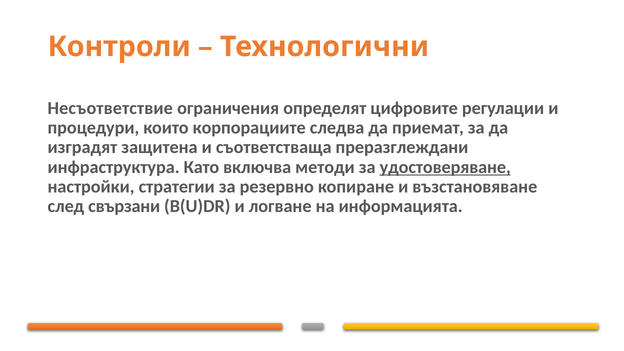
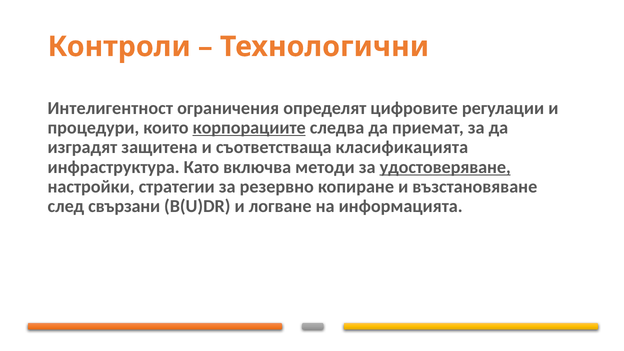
Несъответствие: Несъответствие -> Интелигентност (110, 108)
корпорациите underline: none -> present (249, 128)
преразглеждани: преразглеждани -> класификацията (402, 147)
